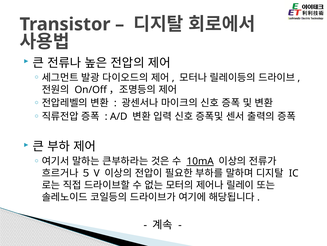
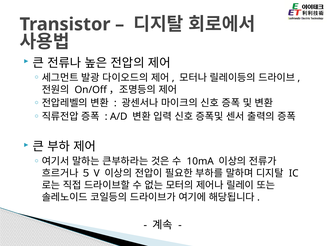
10mA underline: present -> none (200, 161)
